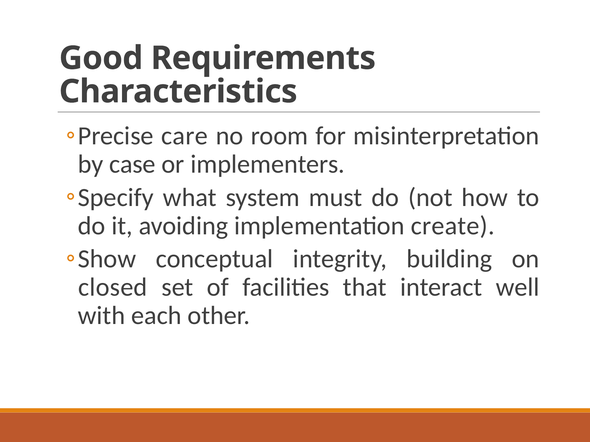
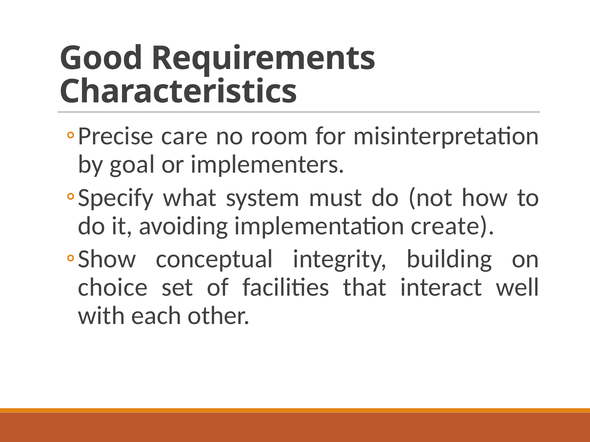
case: case -> goal (132, 164)
closed: closed -> choice (113, 288)
